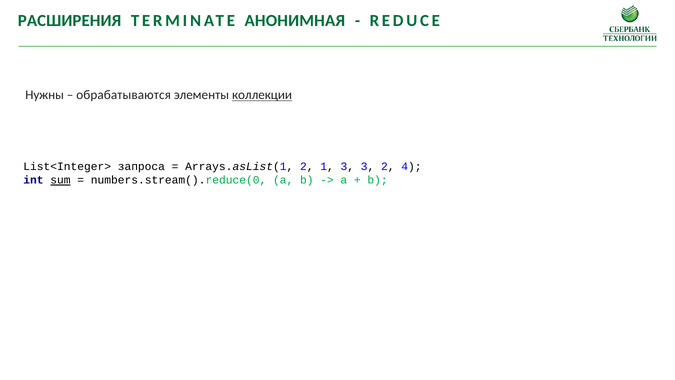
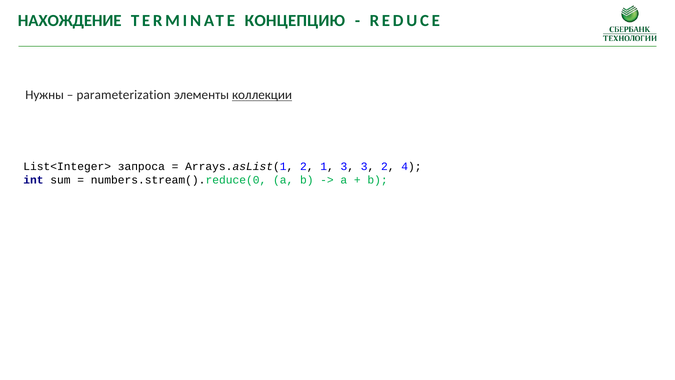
РАСШИРЕНИЯ: РАСШИРЕНИЯ -> НАХОЖДЕНИЕ (70, 21)
АНОНИМНАЯ: АНОНИМНАЯ -> КОНЦЕПЦИЮ (295, 21)
обрабатываются: обрабатываются -> parameterization (124, 95)
sum underline: present -> none (60, 180)
